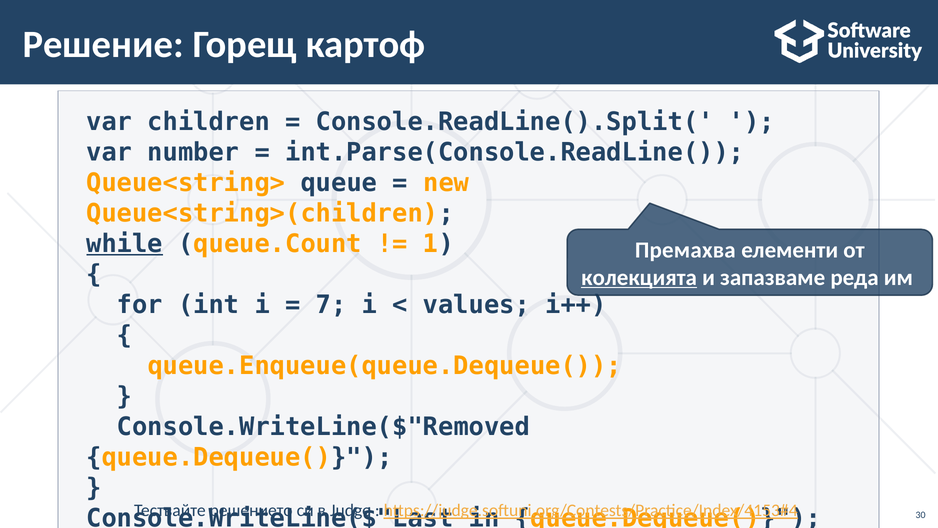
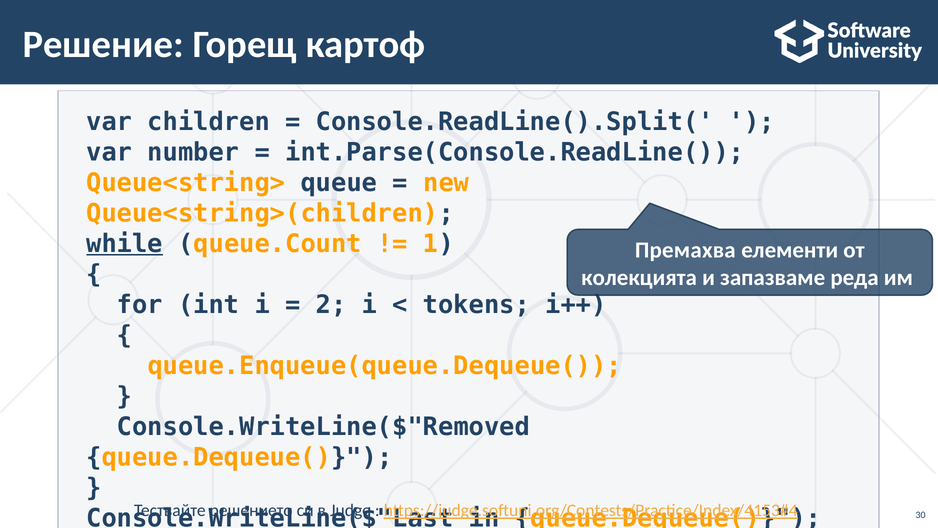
колекцията underline: present -> none (639, 277)
7: 7 -> 2 (331, 305)
values: values -> tokens (476, 305)
